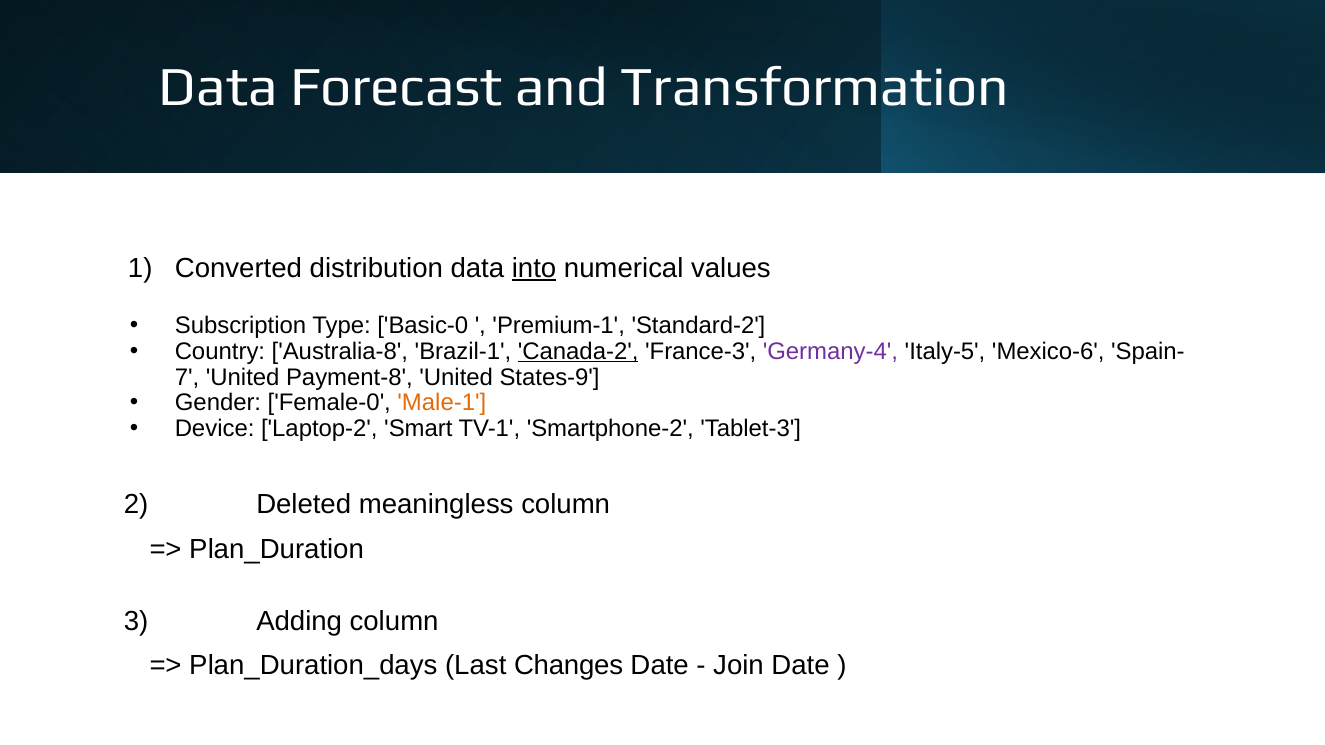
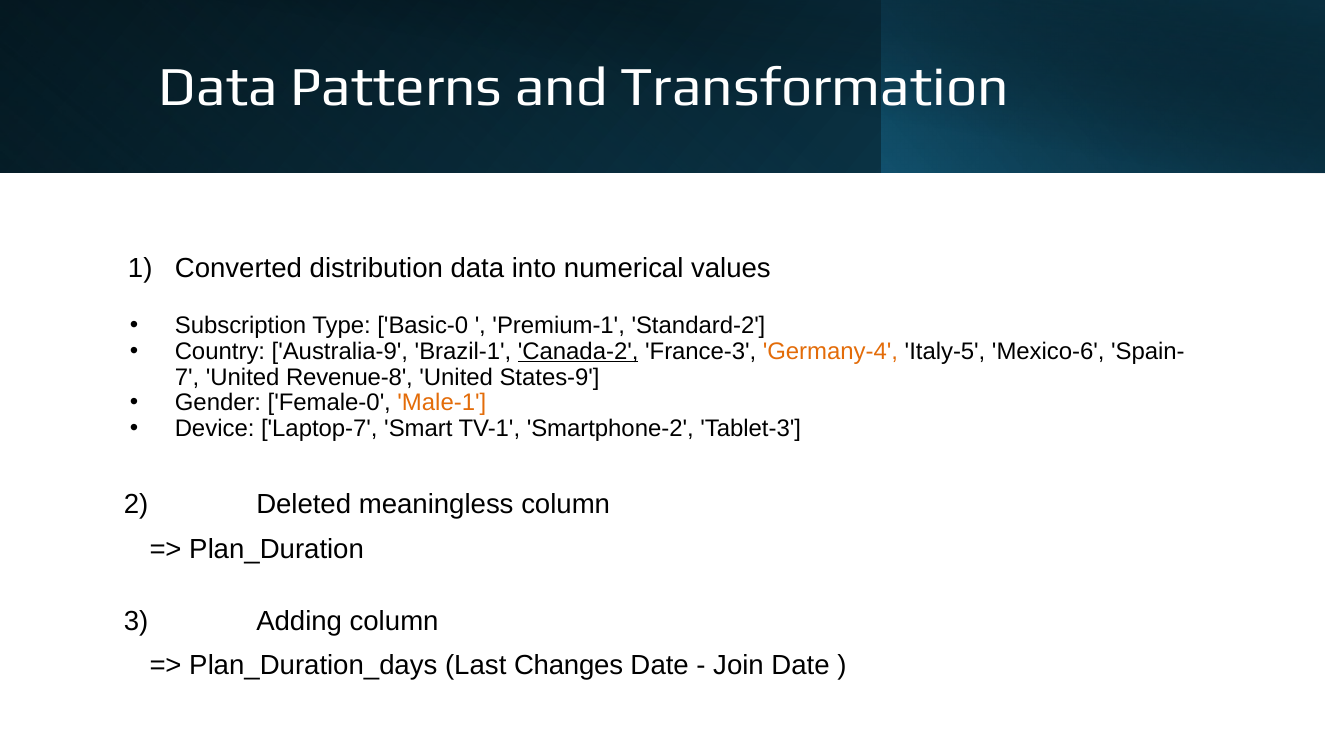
Forecast: Forecast -> Patterns (397, 88)
into underline: present -> none (534, 268)
Australia-8: Australia-8 -> Australia-9 (340, 352)
Germany-4 colour: purple -> orange (830, 352)
Payment-8: Payment-8 -> Revenue-8 (349, 377)
Laptop-2: Laptop-2 -> Laptop-7 (319, 429)
